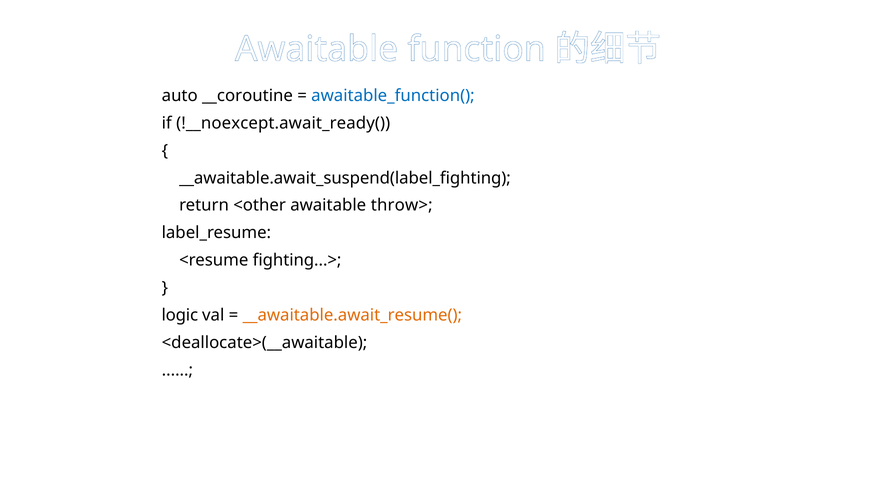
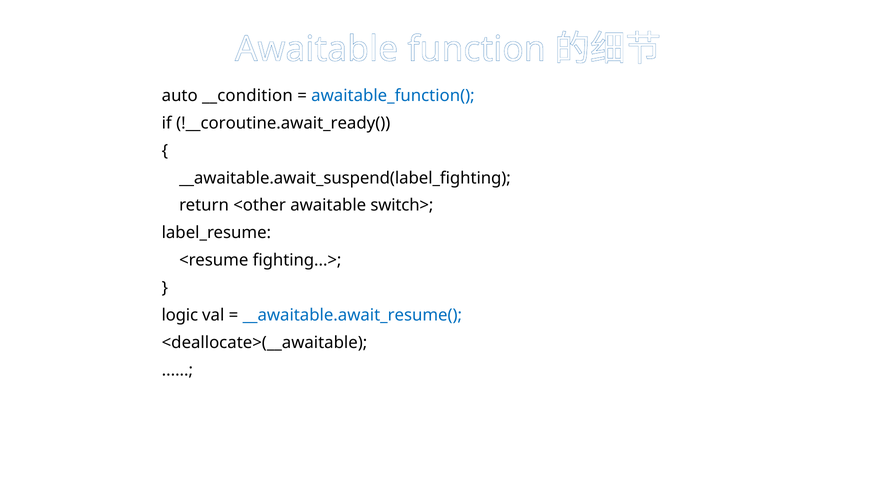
__coroutine: __coroutine -> __condition (247, 95)
!__noexcept.await_ready(: !__noexcept.await_ready( -> !__coroutine.await_ready( (283, 123)
throw>: throw> -> switch> (402, 205)
__awaitable.await_resume( colour: orange -> blue (352, 315)
